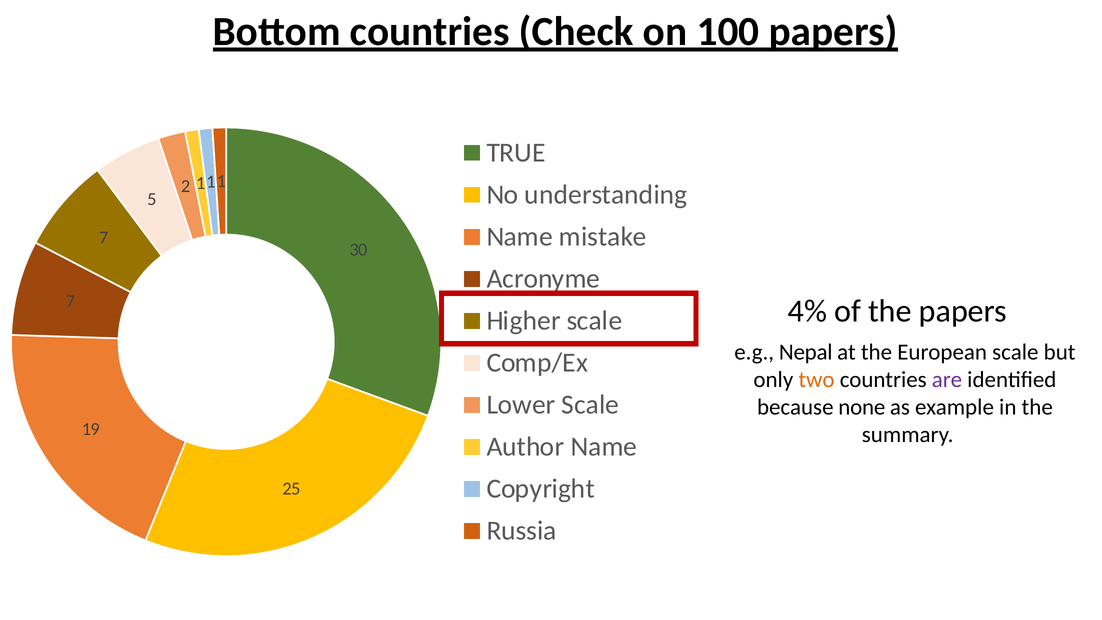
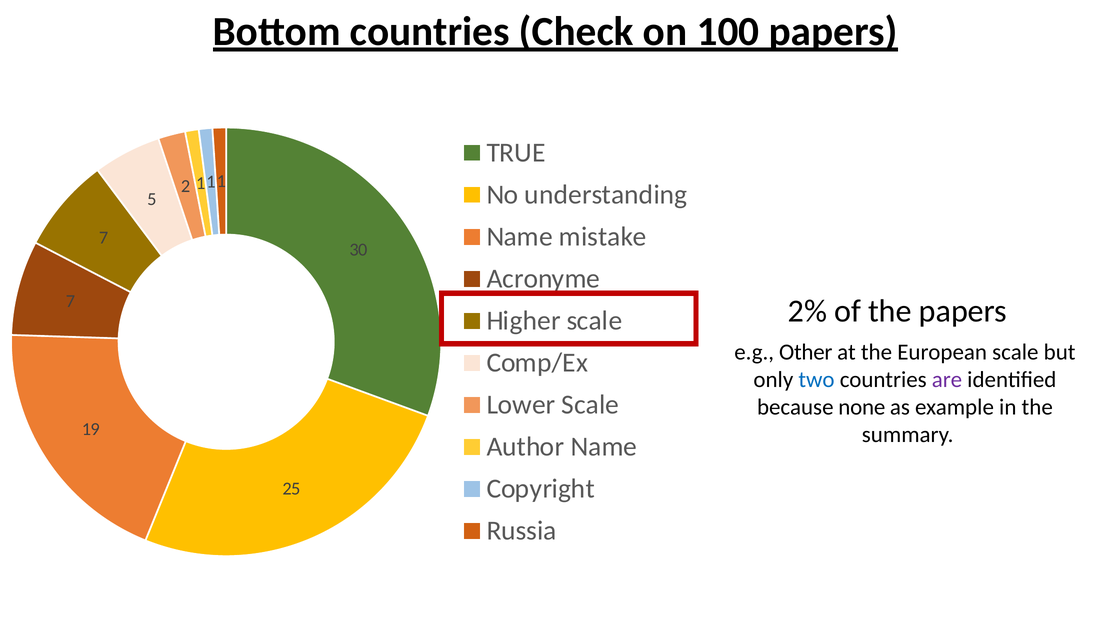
4%: 4% -> 2% (807, 311)
Nepal: Nepal -> Other (806, 352)
two colour: orange -> blue (817, 380)
